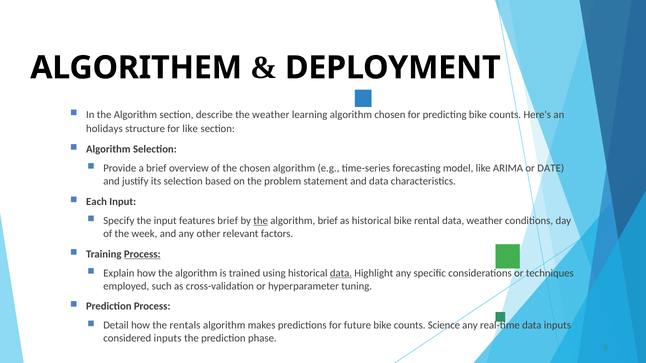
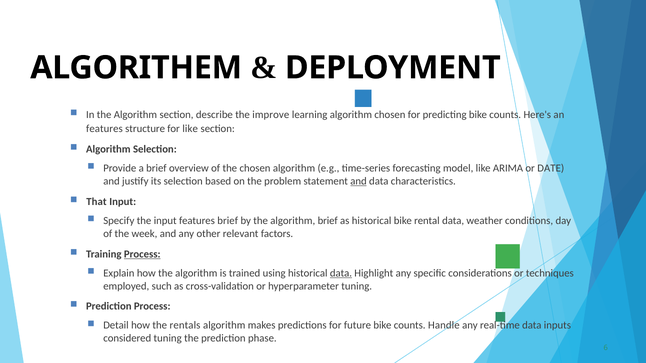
the weather: weather -> improve (271, 115)
holidays: holidays -> features (104, 129)
and underline: none -> present (359, 181)
Each: Each -> That (96, 202)
the underline: present -> none (261, 221)
Science: Science -> Handle (444, 326)
considered inputs: inputs -> tuning (168, 339)
